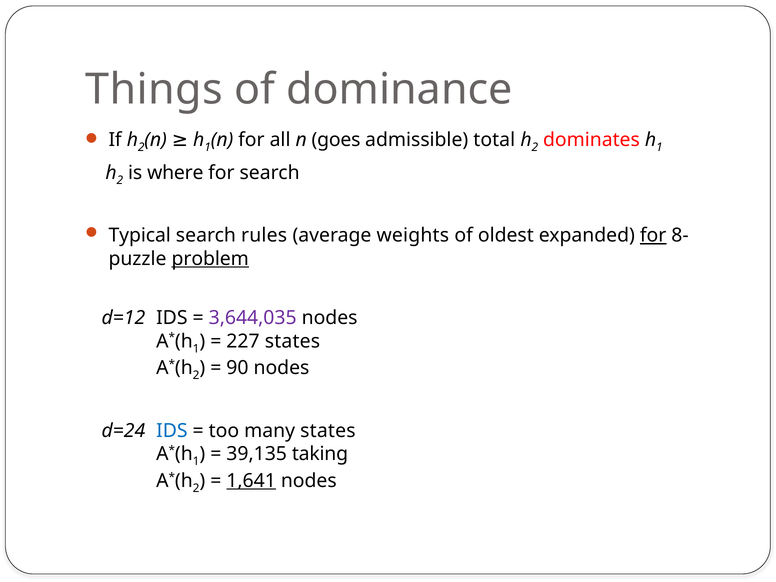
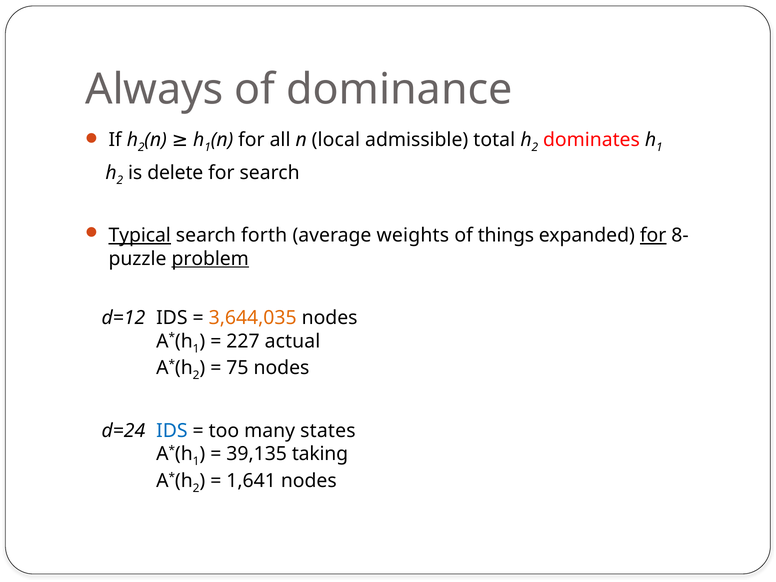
Things: Things -> Always (154, 90)
goes: goes -> local (336, 140)
where: where -> delete (175, 173)
Typical underline: none -> present (140, 235)
rules: rules -> forth (264, 235)
oldest: oldest -> things (506, 235)
3,644,035 colour: purple -> orange (253, 318)
227 states: states -> actual (292, 341)
90: 90 -> 75 (237, 368)
1,641 underline: present -> none (251, 481)
